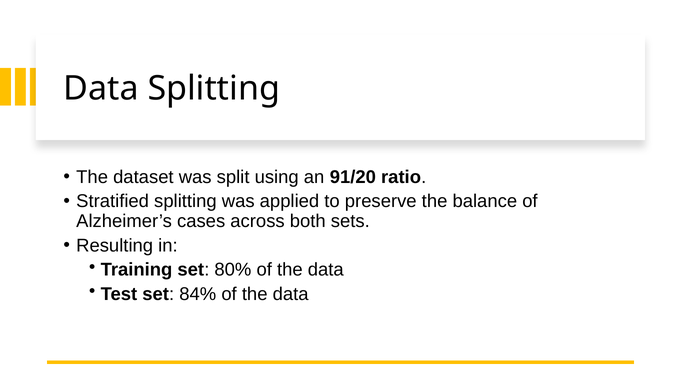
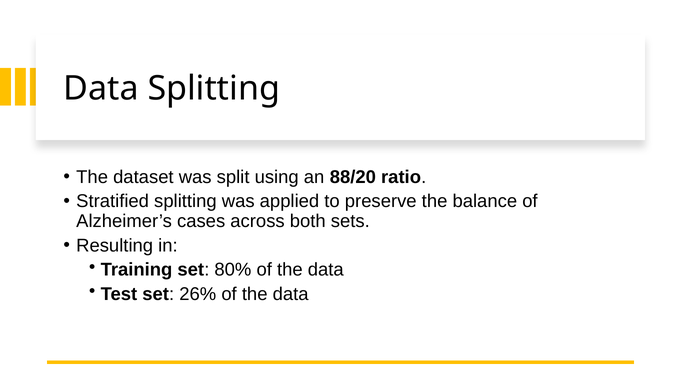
91/20: 91/20 -> 88/20 (353, 177)
84%: 84% -> 26% (198, 294)
